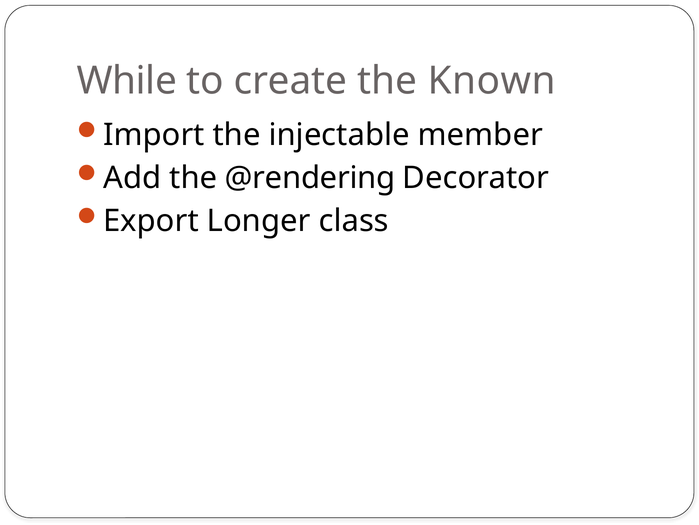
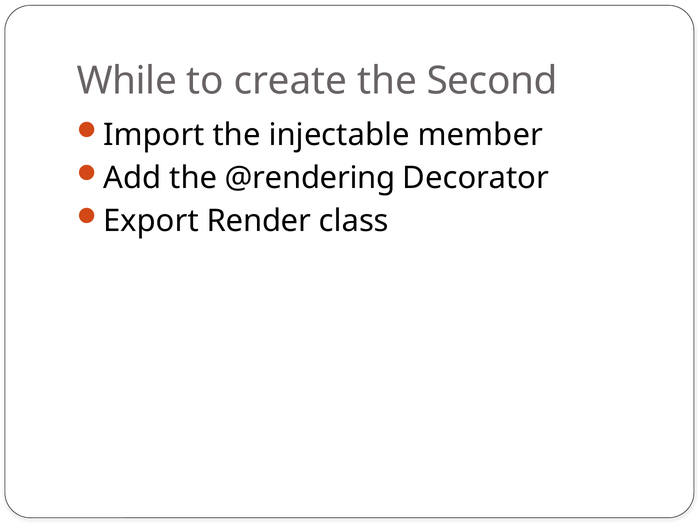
Known: Known -> Second (492, 81)
Longer: Longer -> Render (259, 221)
